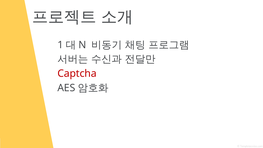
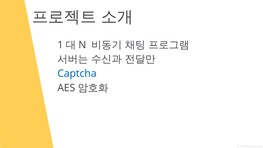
Captcha colour: red -> blue (77, 74)
